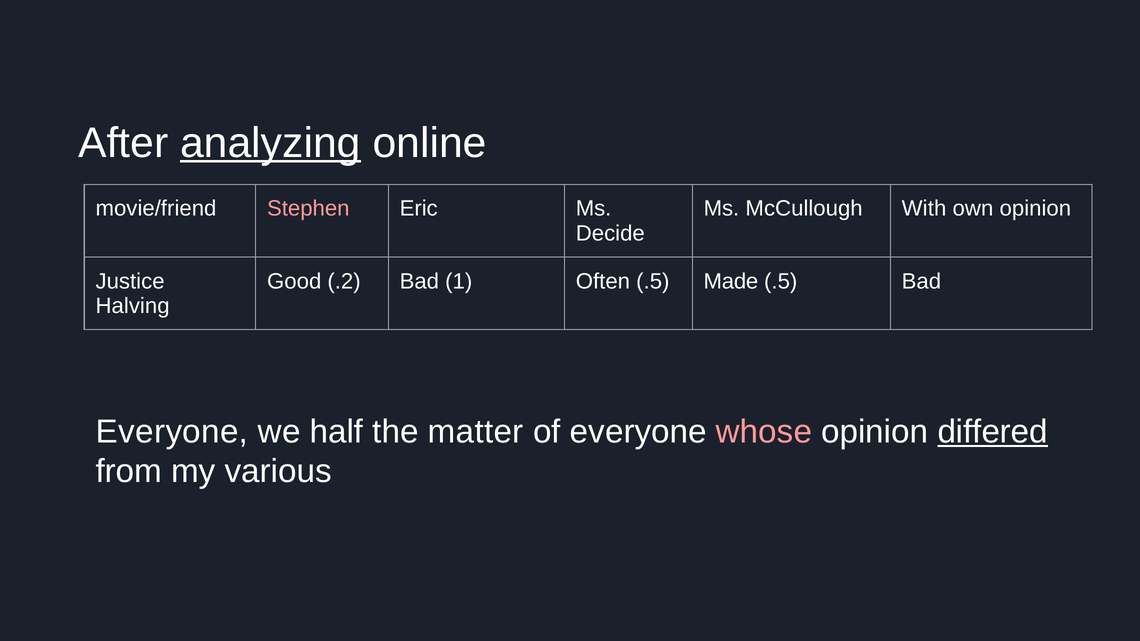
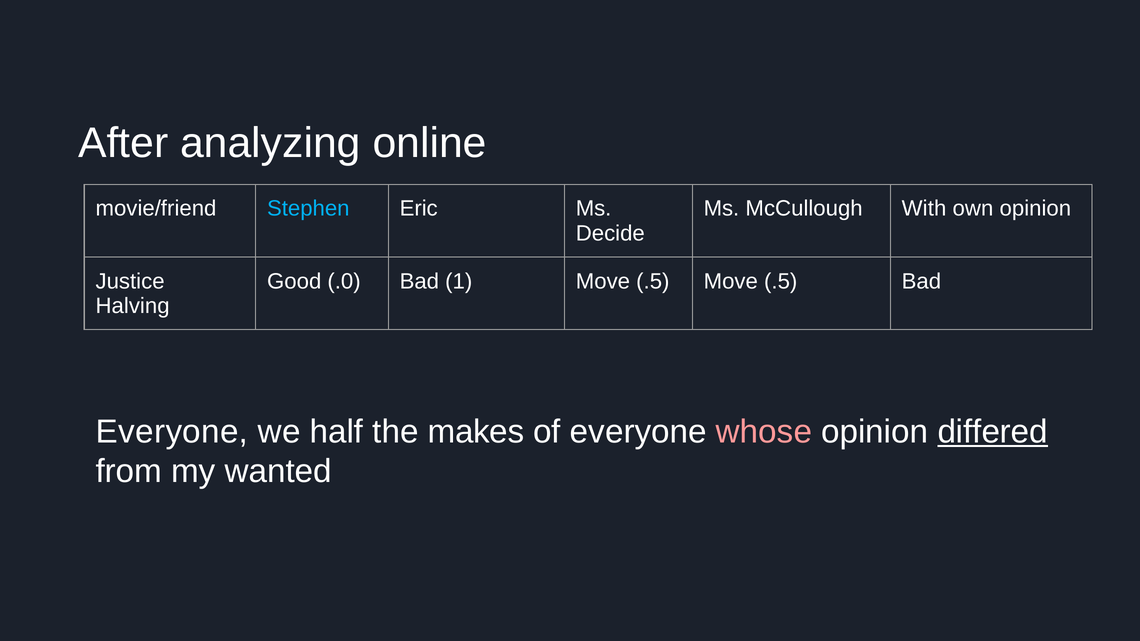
analyzing underline: present -> none (270, 143)
Stephen colour: pink -> light blue (308, 209)
.2: .2 -> .0 (344, 281)
1 Often: Often -> Move (603, 281)
.5 Made: Made -> Move (731, 281)
matter: matter -> makes (476, 432)
various: various -> wanted (278, 472)
